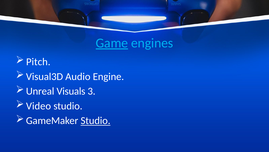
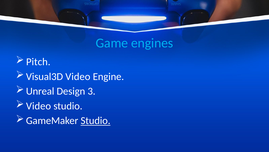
Game underline: present -> none (112, 43)
Visual3D Audio: Audio -> Video (78, 76)
Visuals: Visuals -> Design (71, 91)
